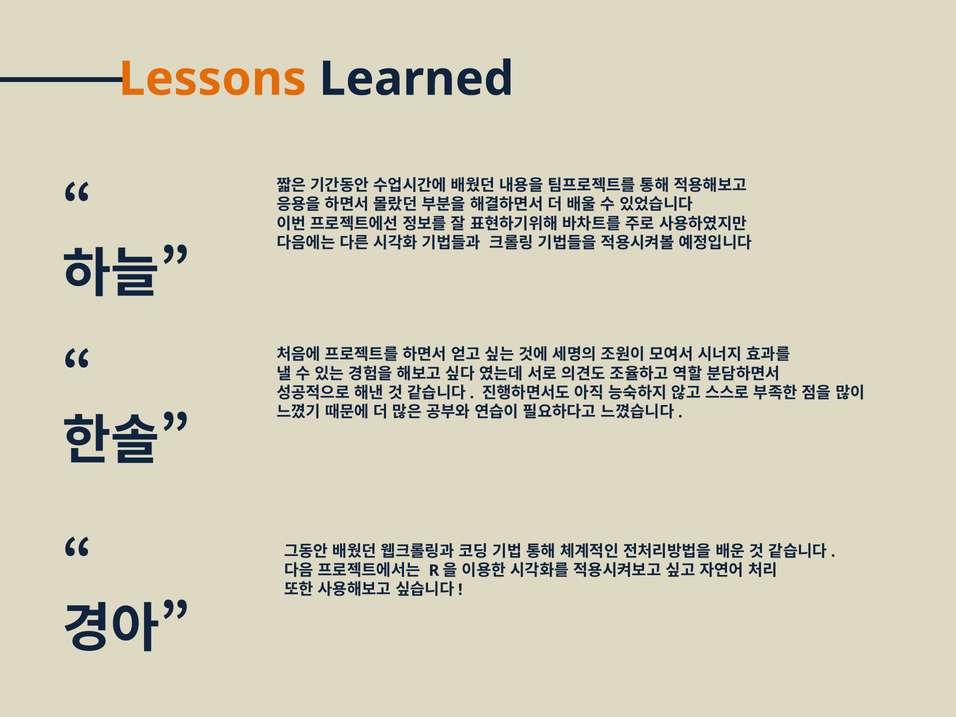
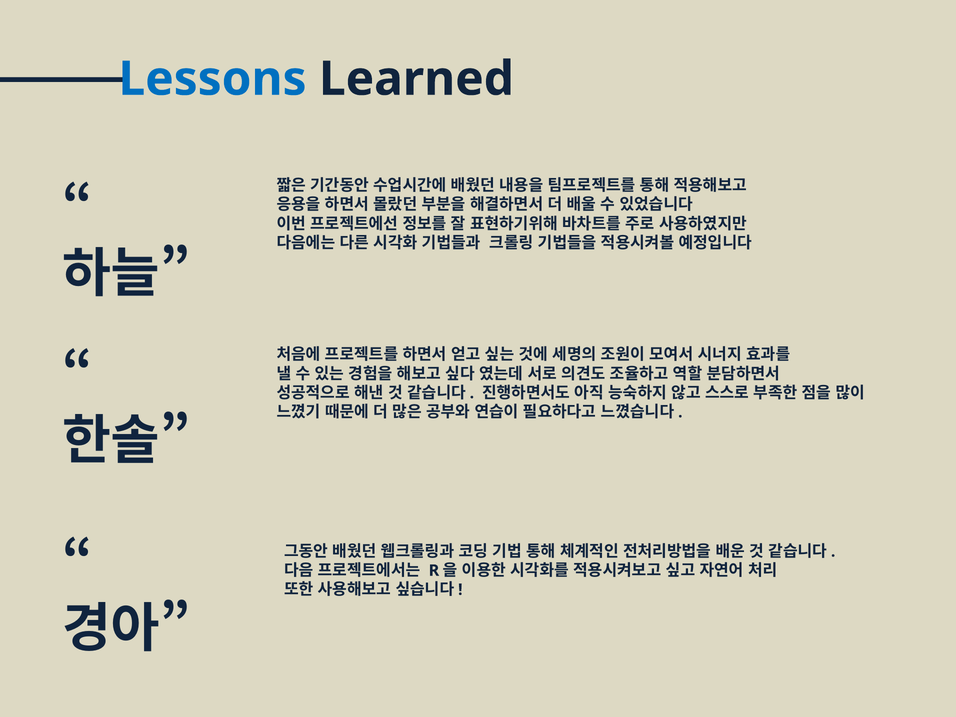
Lessons colour: orange -> blue (213, 79)
